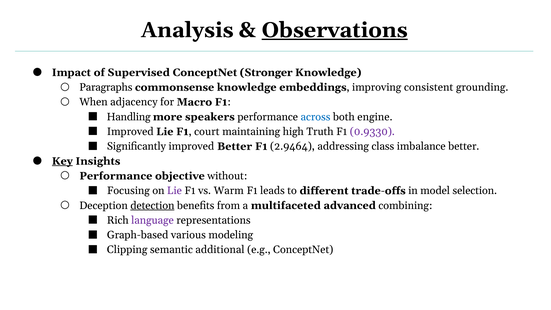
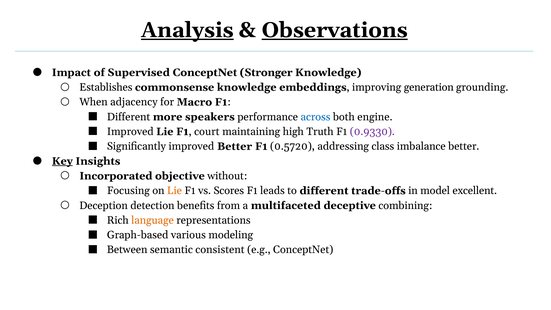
Analysis underline: none -> present (187, 30)
Paragraphs: Paragraphs -> Establishes (106, 87)
consistent: consistent -> generation (429, 87)
Handling: Handling -> Different (129, 117)
2.9464: 2.9464 -> 0.5720 (292, 146)
Performance: Performance -> Incorporated (116, 176)
Lie colour: purple -> orange (174, 191)
Warm: Warm -> Scores (229, 191)
selection: selection -> excellent (475, 191)
detection underline: present -> none (152, 205)
advanced: advanced -> deceptive (350, 205)
language colour: purple -> orange (153, 220)
Clipping: Clipping -> Between (127, 250)
additional: additional -> consistent (220, 250)
